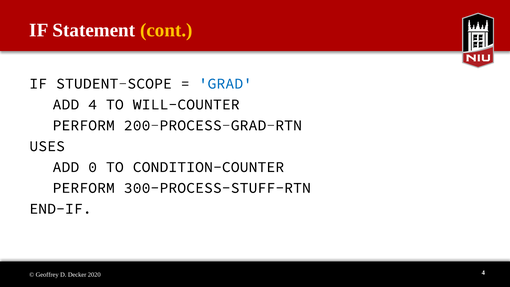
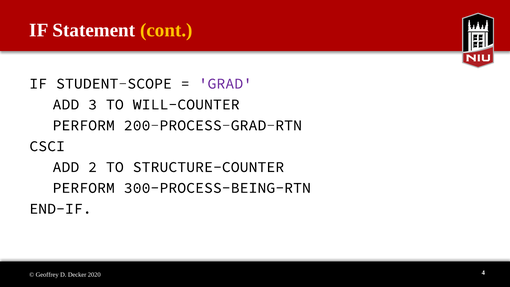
GRAD colour: blue -> purple (225, 84)
ADD 4: 4 -> 3 (93, 104)
USES: USES -> CSCI (47, 146)
0: 0 -> 2 (93, 167)
CONDITION-COUNTER: CONDITION-COUNTER -> STRUCTURE-COUNTER (208, 167)
300-PROCESS-STUFF-RTN: 300-PROCESS-STUFF-RTN -> 300-PROCESS-BEING-RTN (217, 188)
